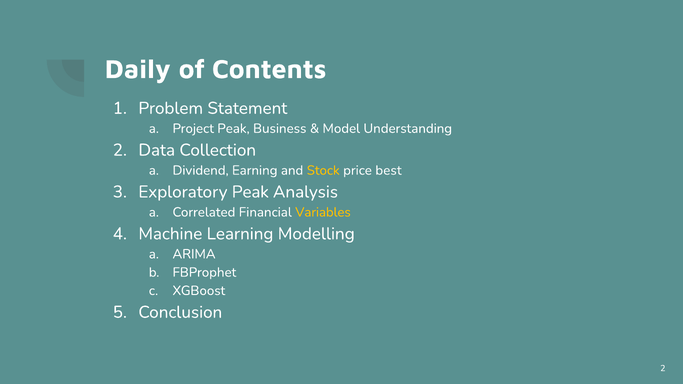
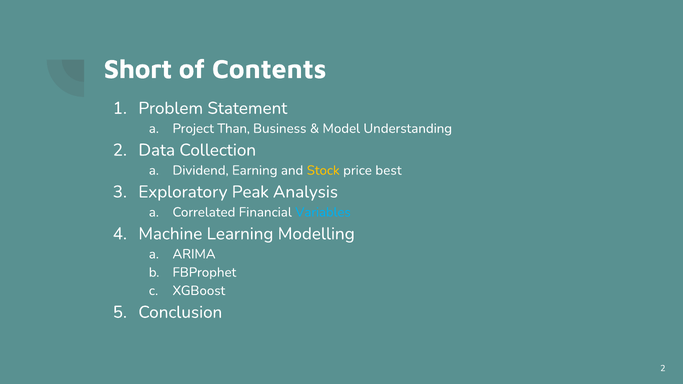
Daily: Daily -> Short (138, 69)
Project Peak: Peak -> Than (234, 129)
Variables colour: yellow -> light blue (323, 212)
